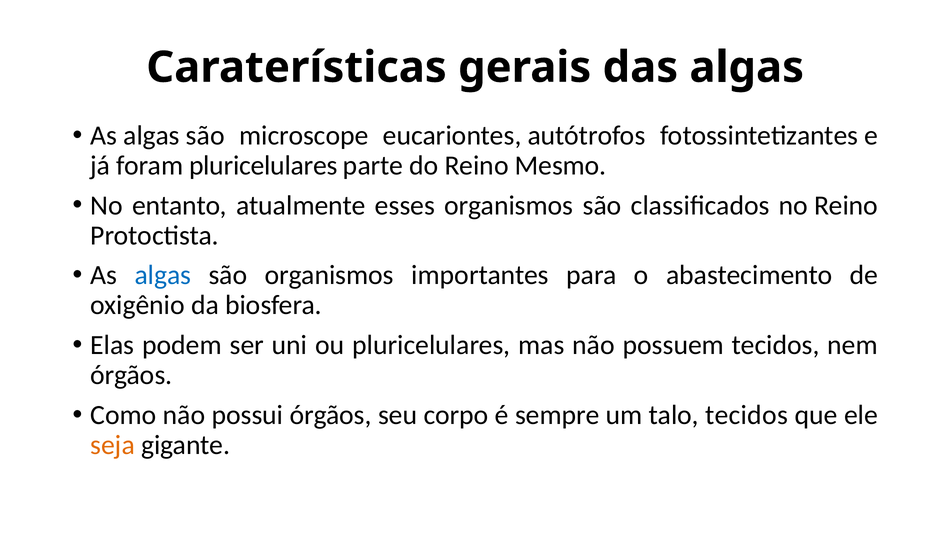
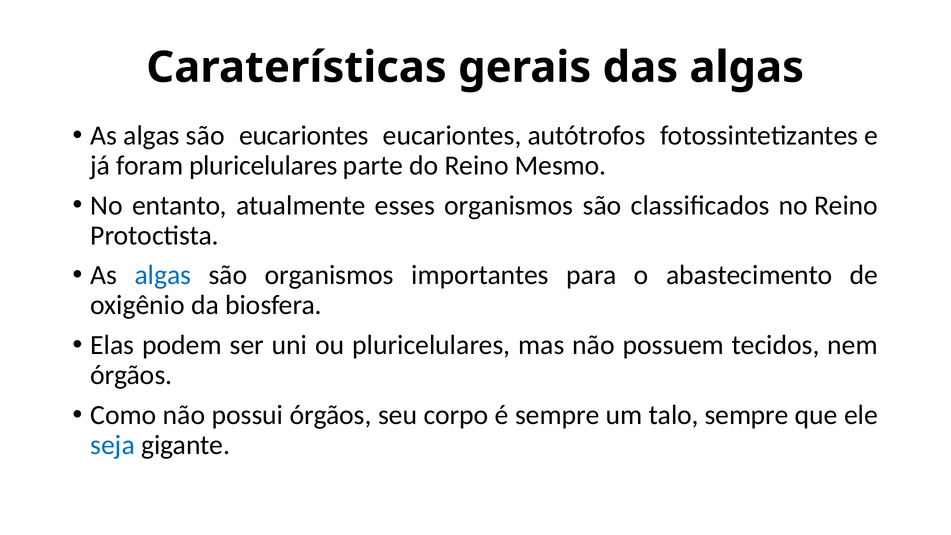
são microscope: microscope -> eucariontes (304, 136)
talo tecidos: tecidos -> sempre (747, 415)
seja colour: orange -> blue (113, 445)
